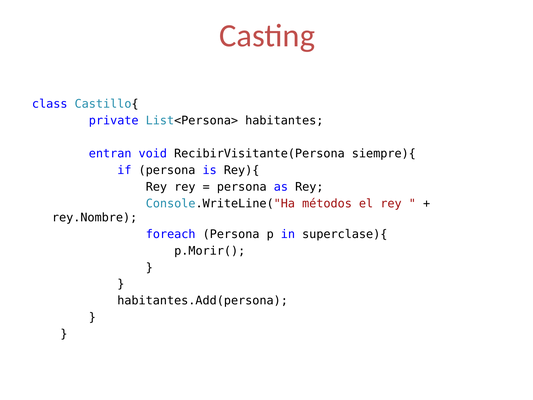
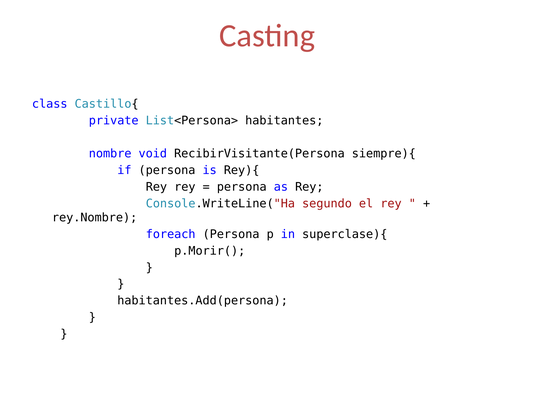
entran: entran -> nombre (110, 154)
métodos: métodos -> segundo (327, 203)
